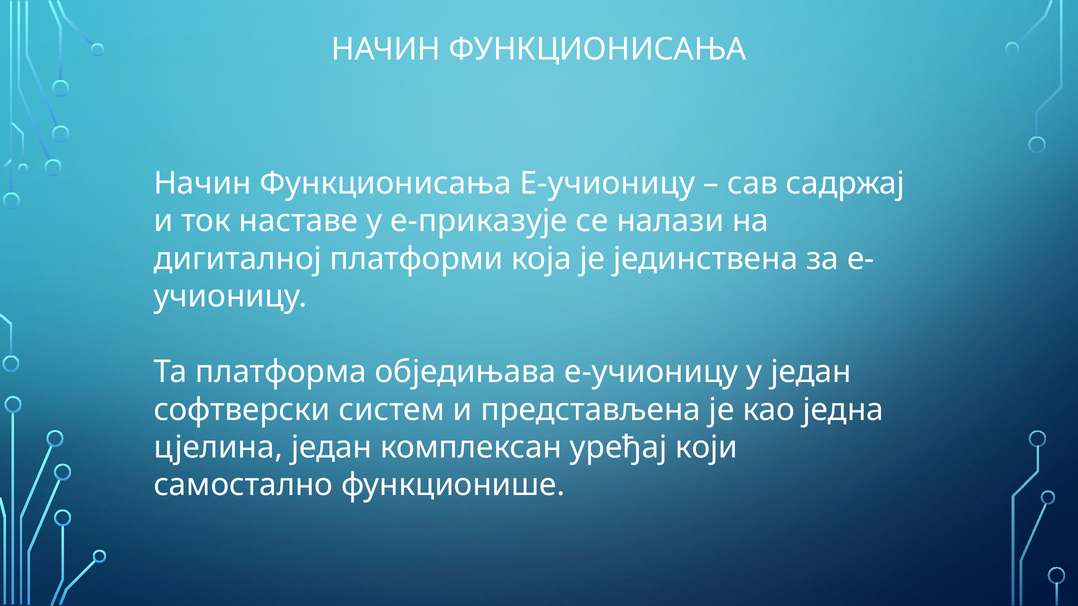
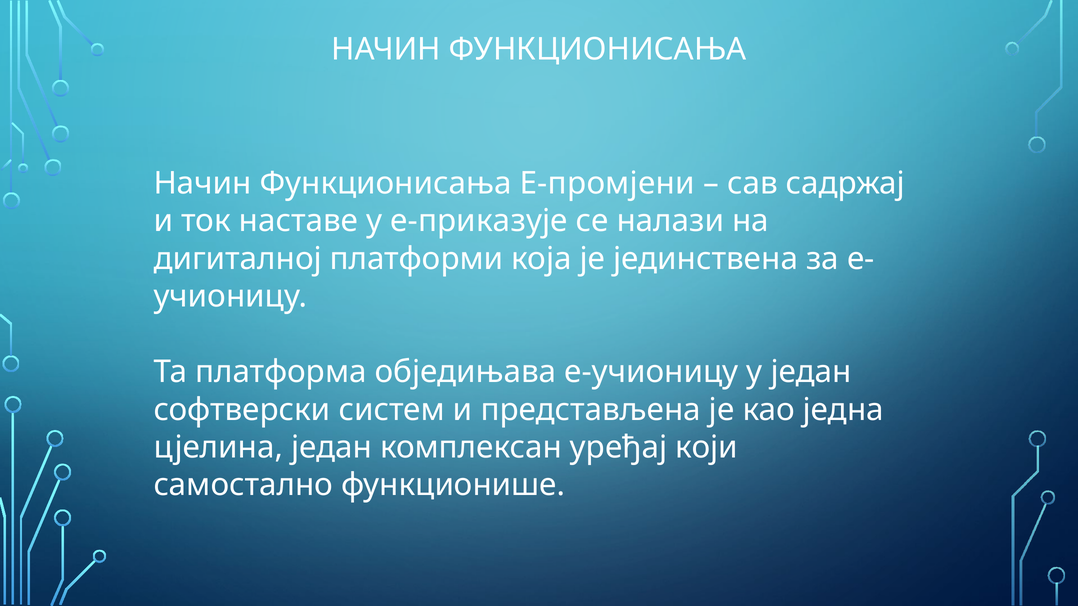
Функционисања Е-учионицу: Е-учионицу -> Е-промјени (607, 183)
